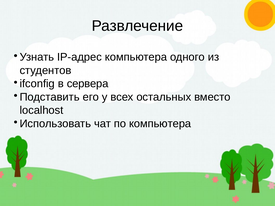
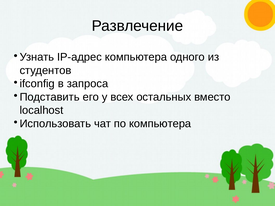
сервера: сервера -> запроса (88, 84)
